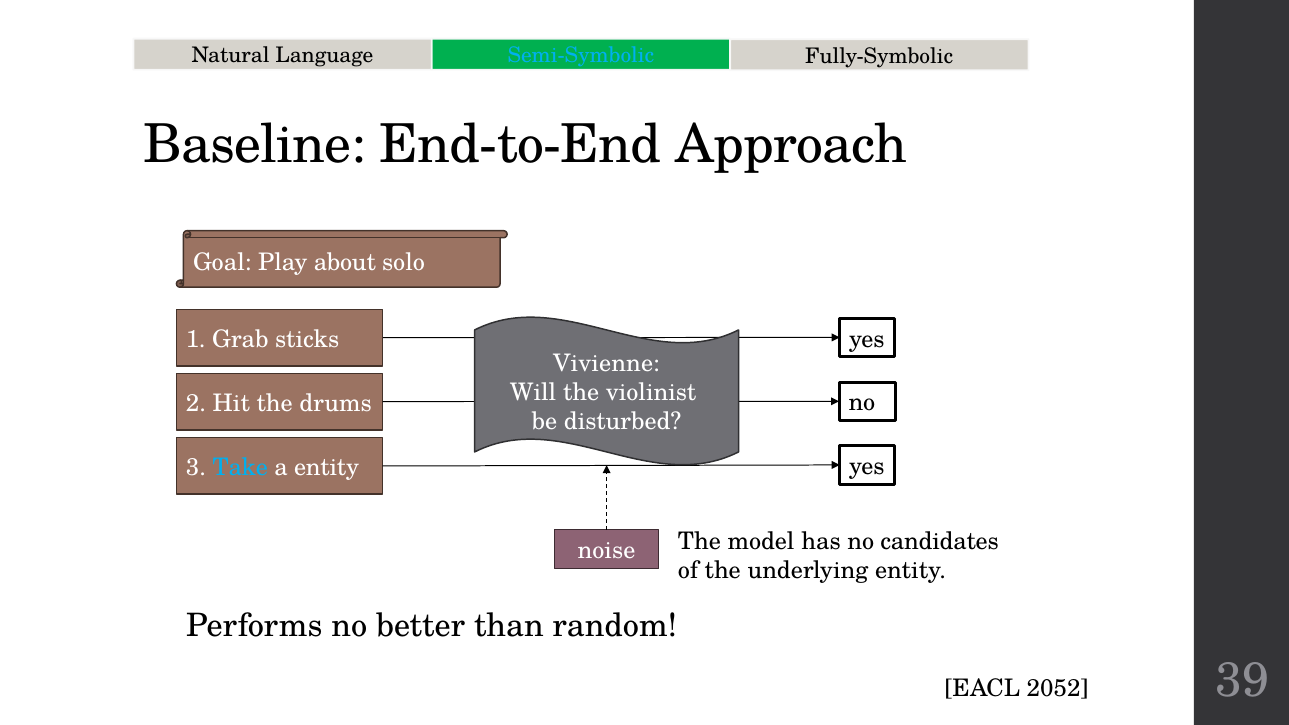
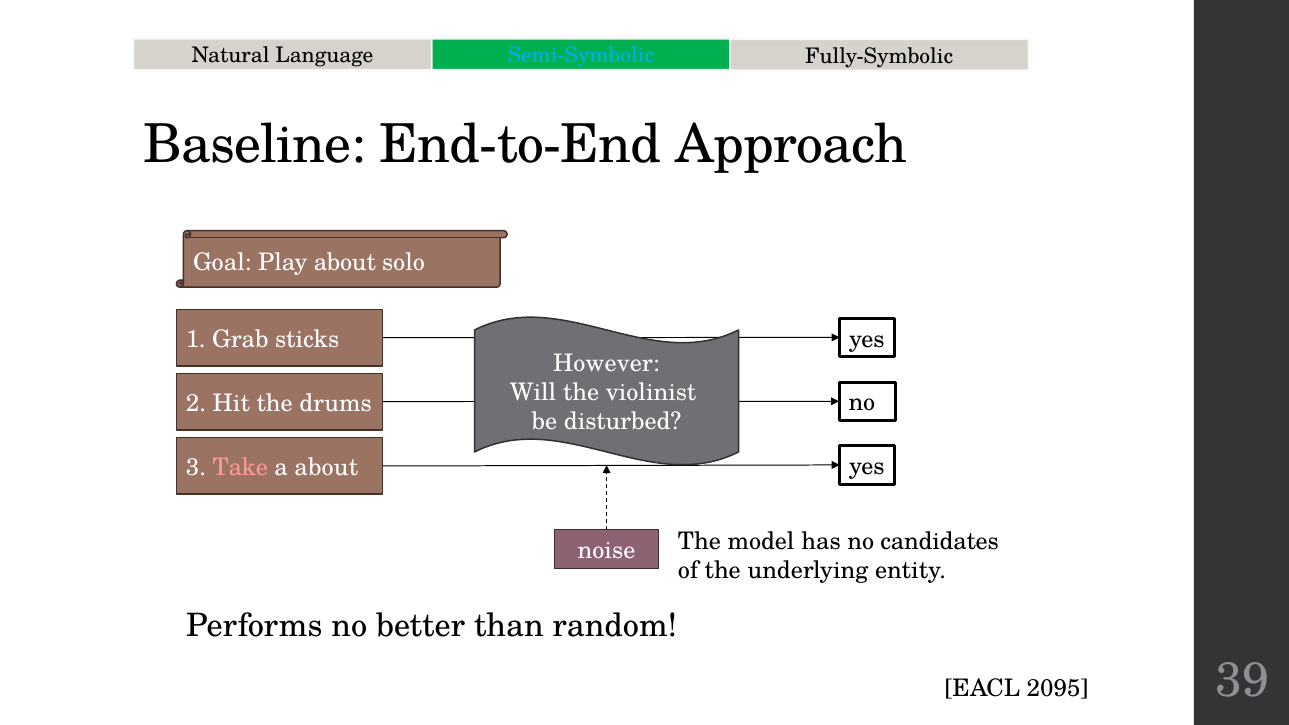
Vivienne: Vivienne -> However (606, 364)
Take colour: light blue -> pink (240, 468)
a entity: entity -> about (326, 468)
2052: 2052 -> 2095 (1058, 689)
